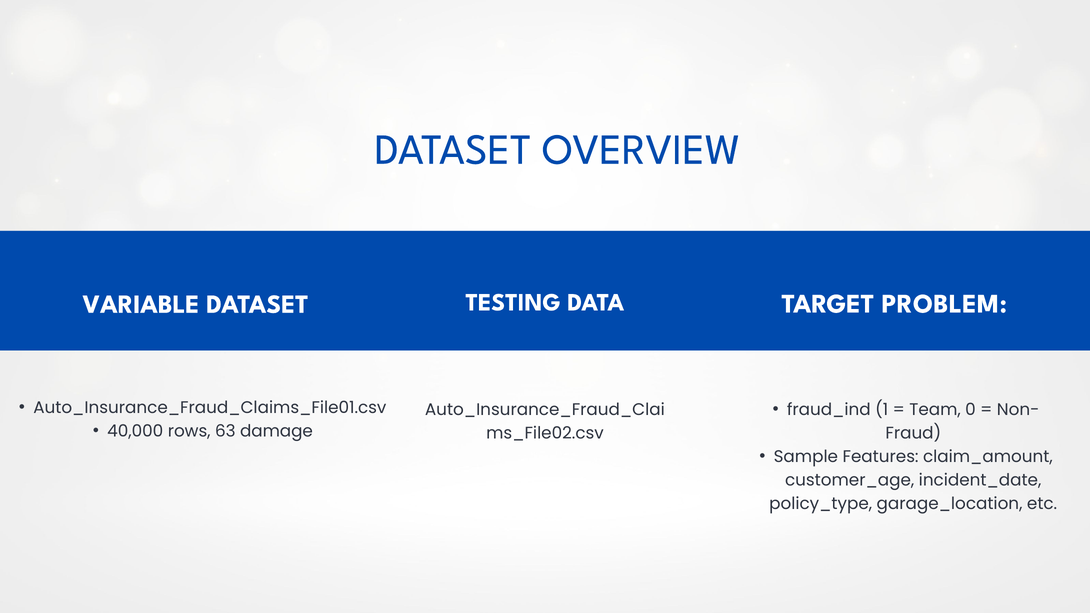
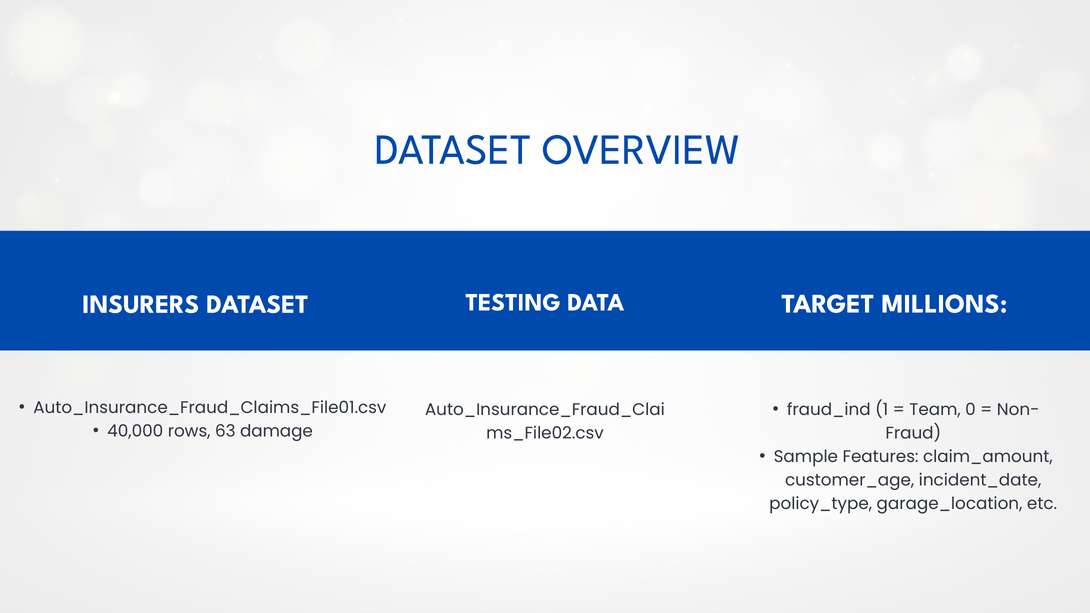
VARIABLE: VARIABLE -> INSURERS (141, 304)
PROBLEM: PROBLEM -> MILLIONS (944, 304)
